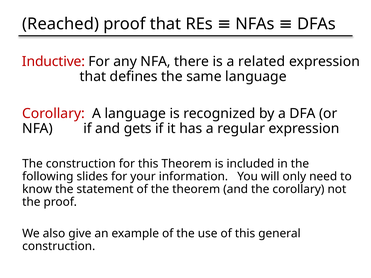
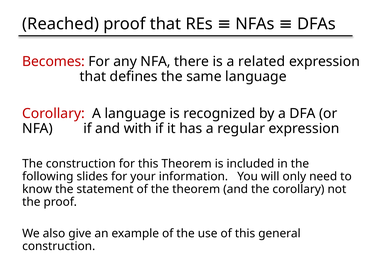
Inductive: Inductive -> Becomes (54, 62)
gets: gets -> with (138, 129)
